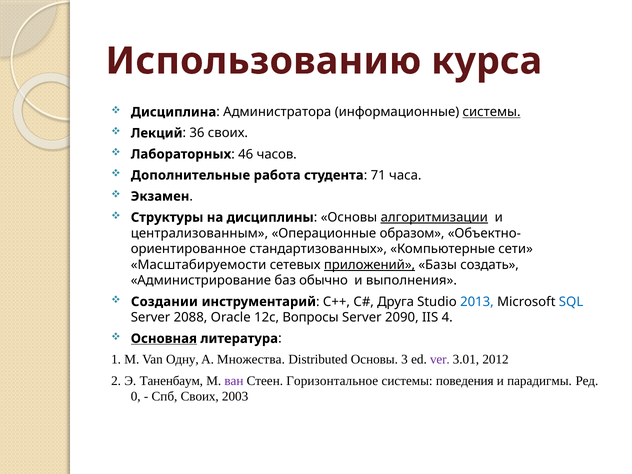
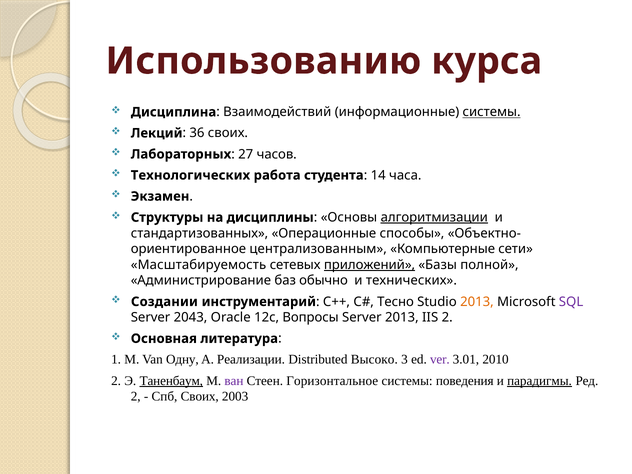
Администратора: Администратора -> Взаимодействий (277, 112)
46: 46 -> 27 (246, 154)
Дополнительные: Дополнительные -> Технологических (190, 175)
71: 71 -> 14 (378, 175)
централизованным: централизованным -> стандартизованных (200, 233)
образом: образом -> способы (412, 233)
стандартизованных: стандартизованных -> централизованным (318, 249)
Масштабируемости: Масштабируемости -> Масштабируемость (199, 265)
создать: создать -> полной (489, 265)
выполнения: выполнения -> технических (411, 281)
Друга: Друга -> Тесно (396, 302)
2013 colour: blue -> orange (477, 302)
SQL colour: blue -> purple (571, 302)
2088: 2088 -> 2043 (190, 318)
Server 2090: 2090 -> 2013 (402, 318)
IIS 4: 4 -> 2 (447, 318)
Основная underline: present -> none (164, 339)
Множества: Множества -> Реализации (251, 360)
Distributed Основы: Основы -> Высоко (374, 360)
2012: 2012 -> 2010 (496, 360)
Таненбаум underline: none -> present (171, 381)
парадигмы underline: none -> present (540, 381)
0: 0 -> 2 (136, 397)
